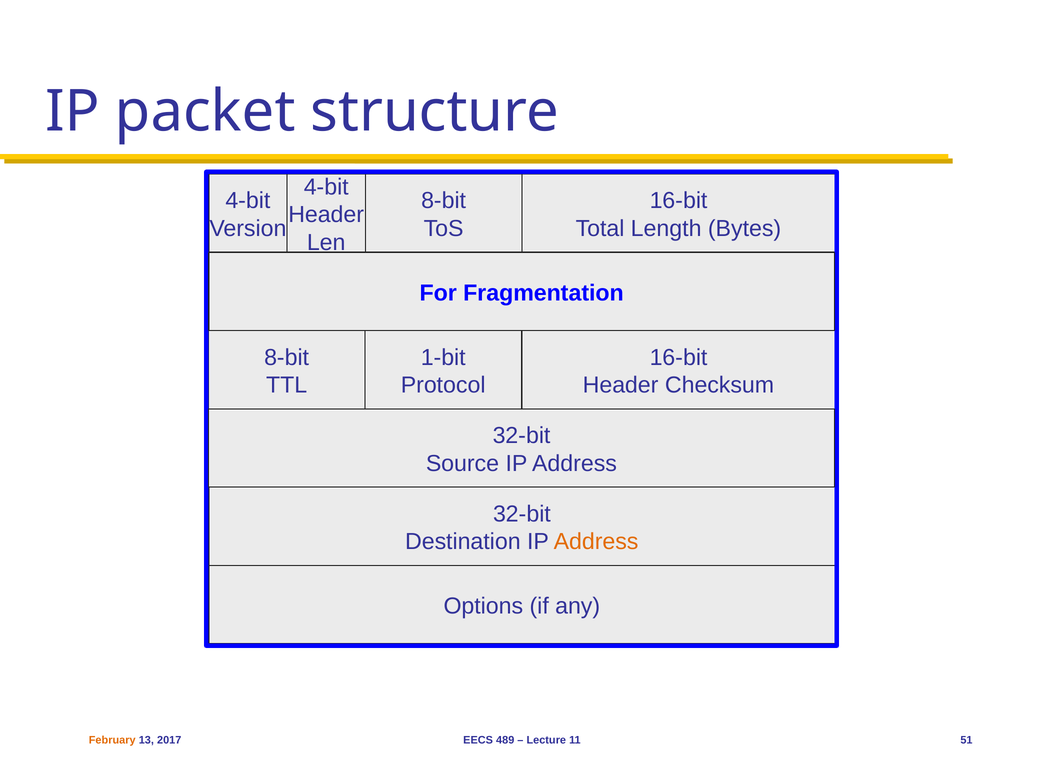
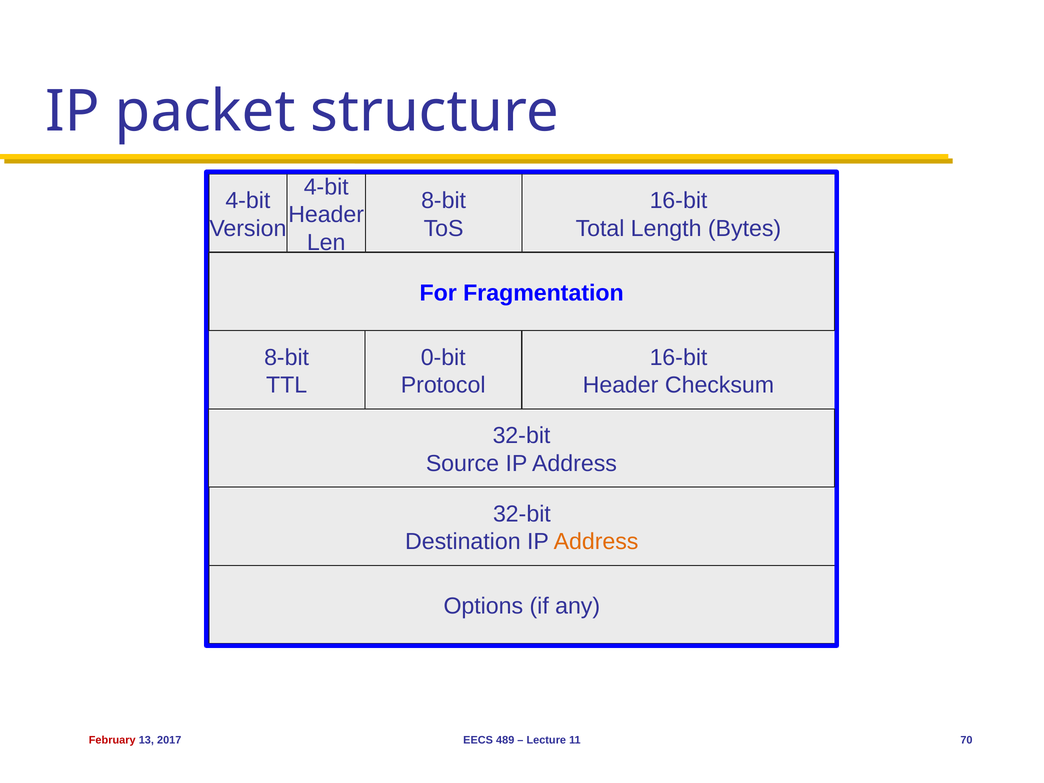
1-bit: 1-bit -> 0-bit (443, 357)
February colour: orange -> red (112, 740)
51: 51 -> 70 (966, 740)
